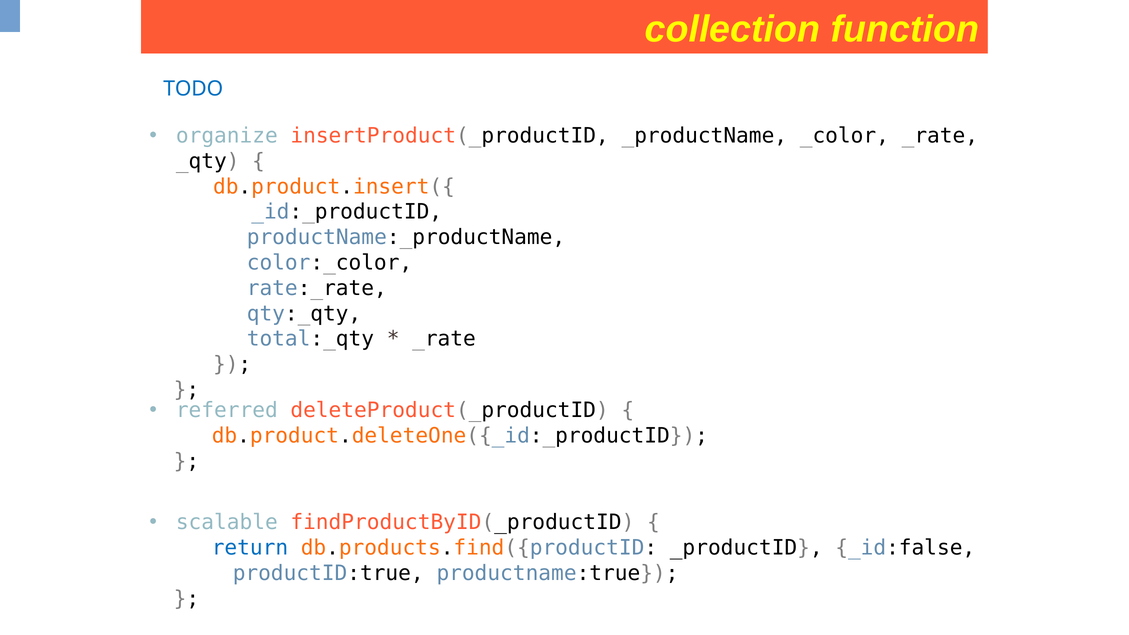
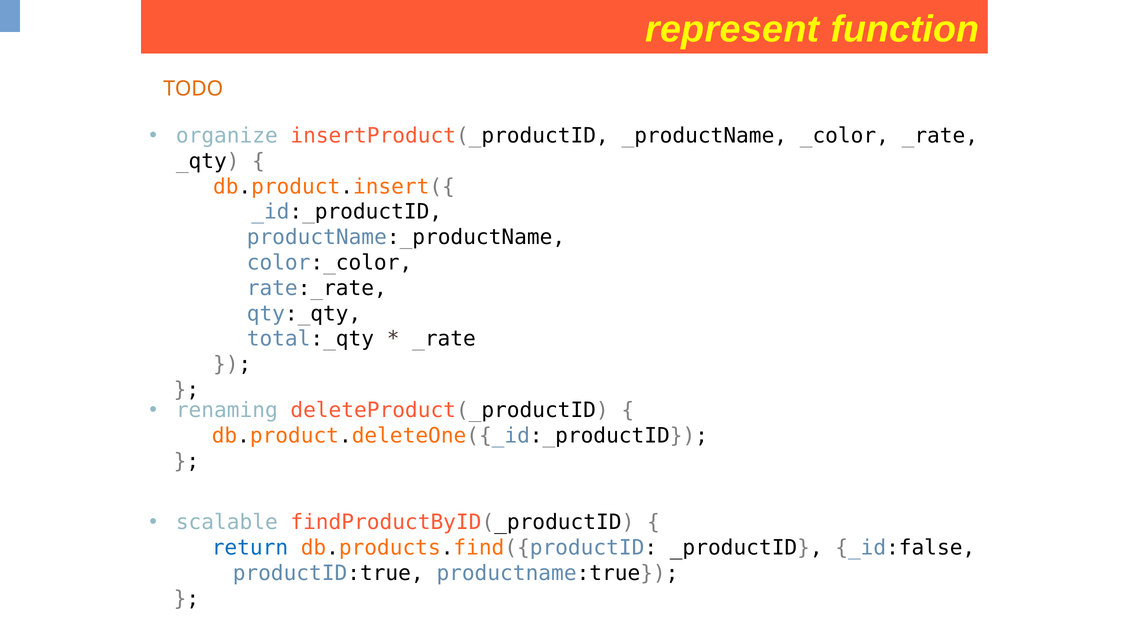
collection: collection -> represent (732, 29)
TODO colour: blue -> orange (193, 89)
referred: referred -> renaming (227, 410)
